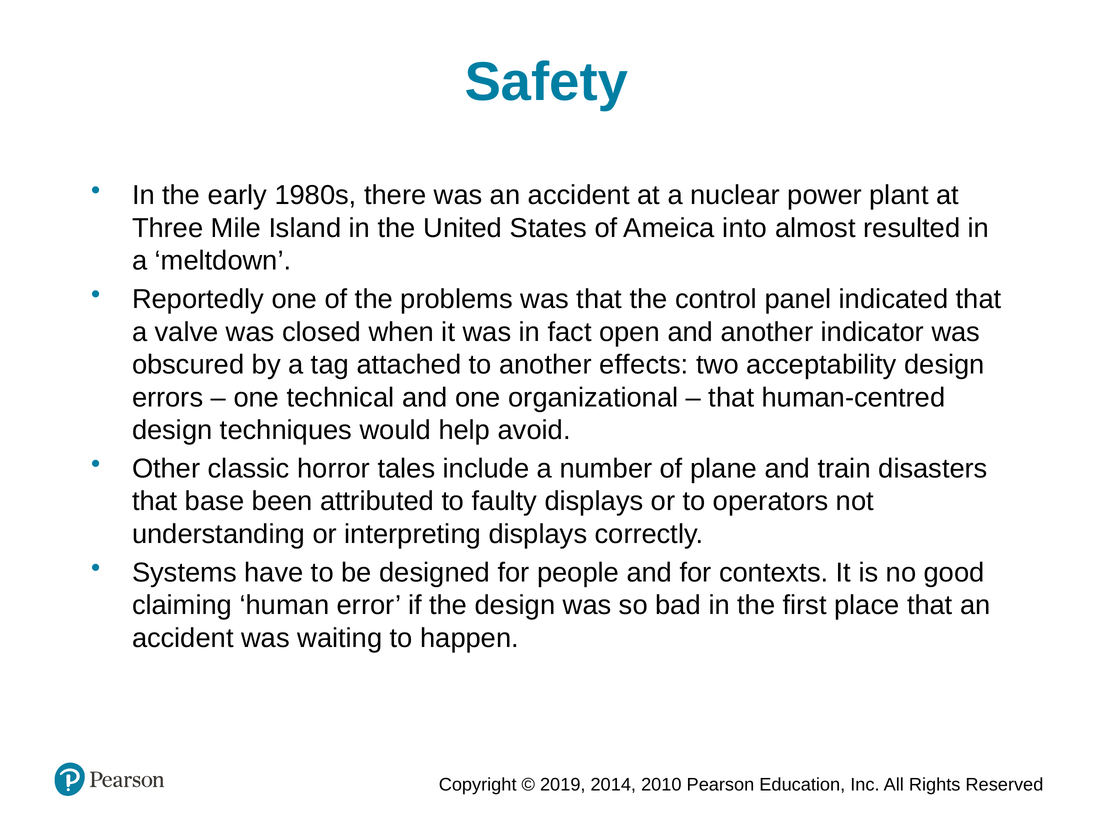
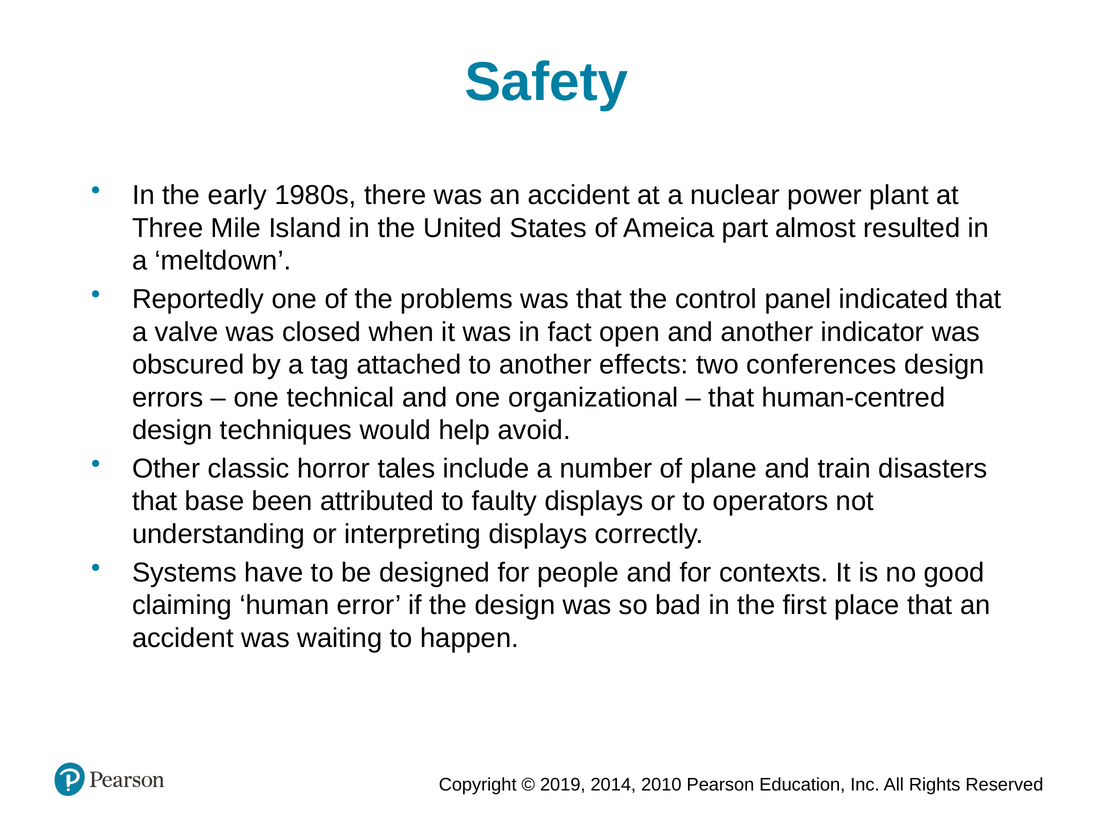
into: into -> part (745, 228)
acceptability: acceptability -> conferences (821, 365)
